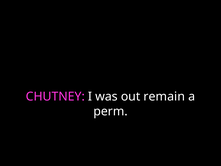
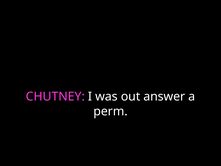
remain: remain -> answer (164, 96)
